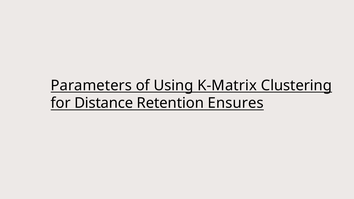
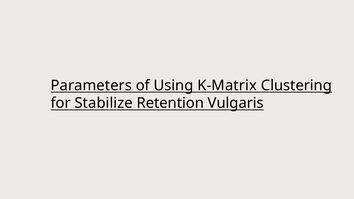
Distance: Distance -> Stabilize (104, 103)
Ensures: Ensures -> Vulgaris (236, 103)
